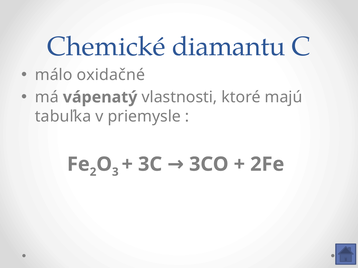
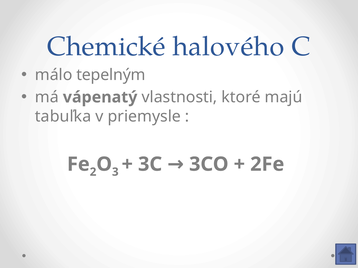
diamantu: diamantu -> halového (228, 47)
oxidačné: oxidačné -> tepelným (111, 75)
